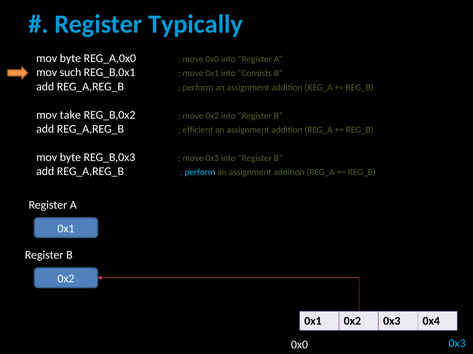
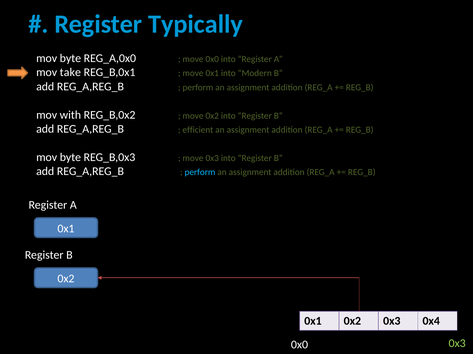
such: such -> take (70, 72)
Consists: Consists -> Modern (255, 73)
take: take -> with (70, 115)
0x3 colour: light blue -> light green (457, 344)
